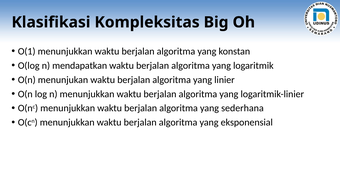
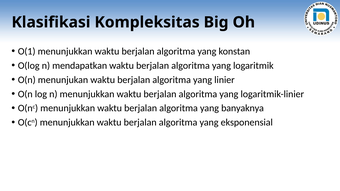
sederhana: sederhana -> banyaknya (243, 108)
